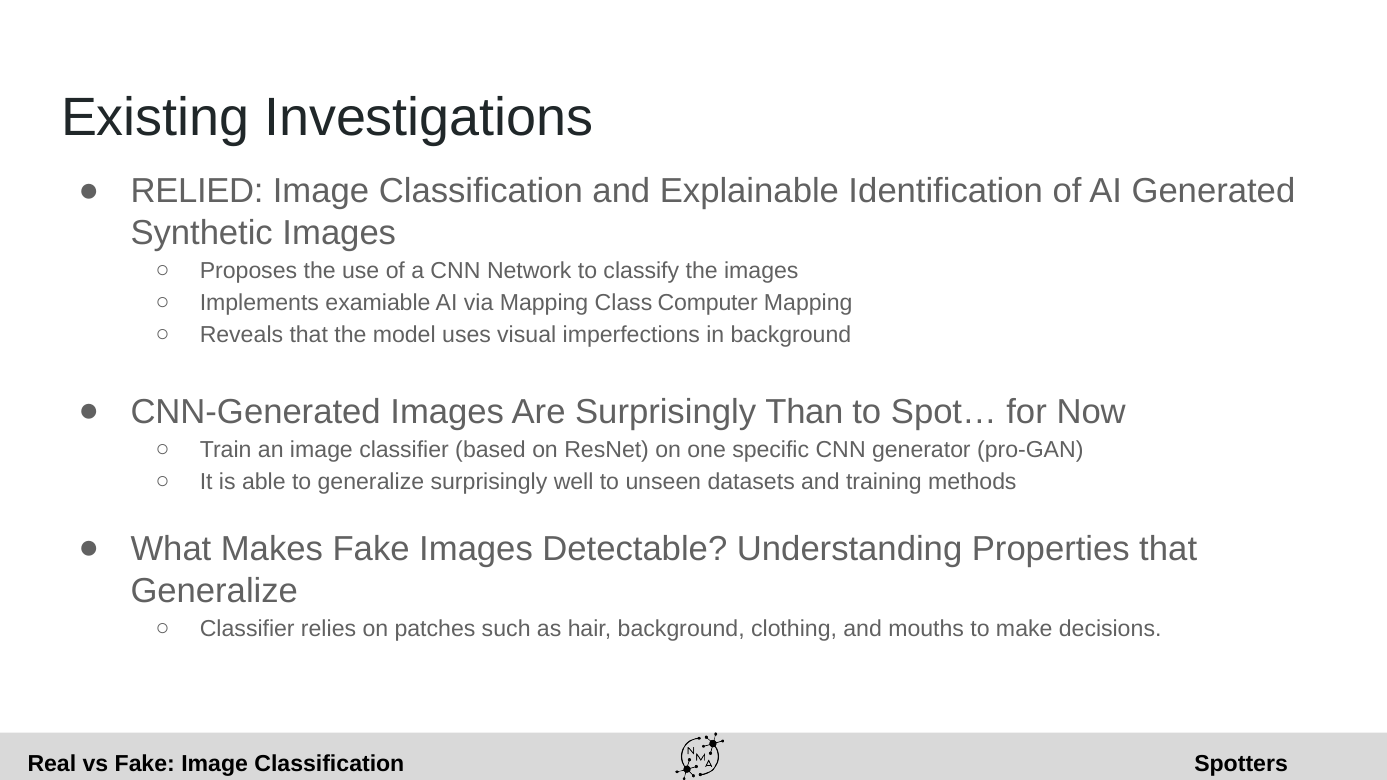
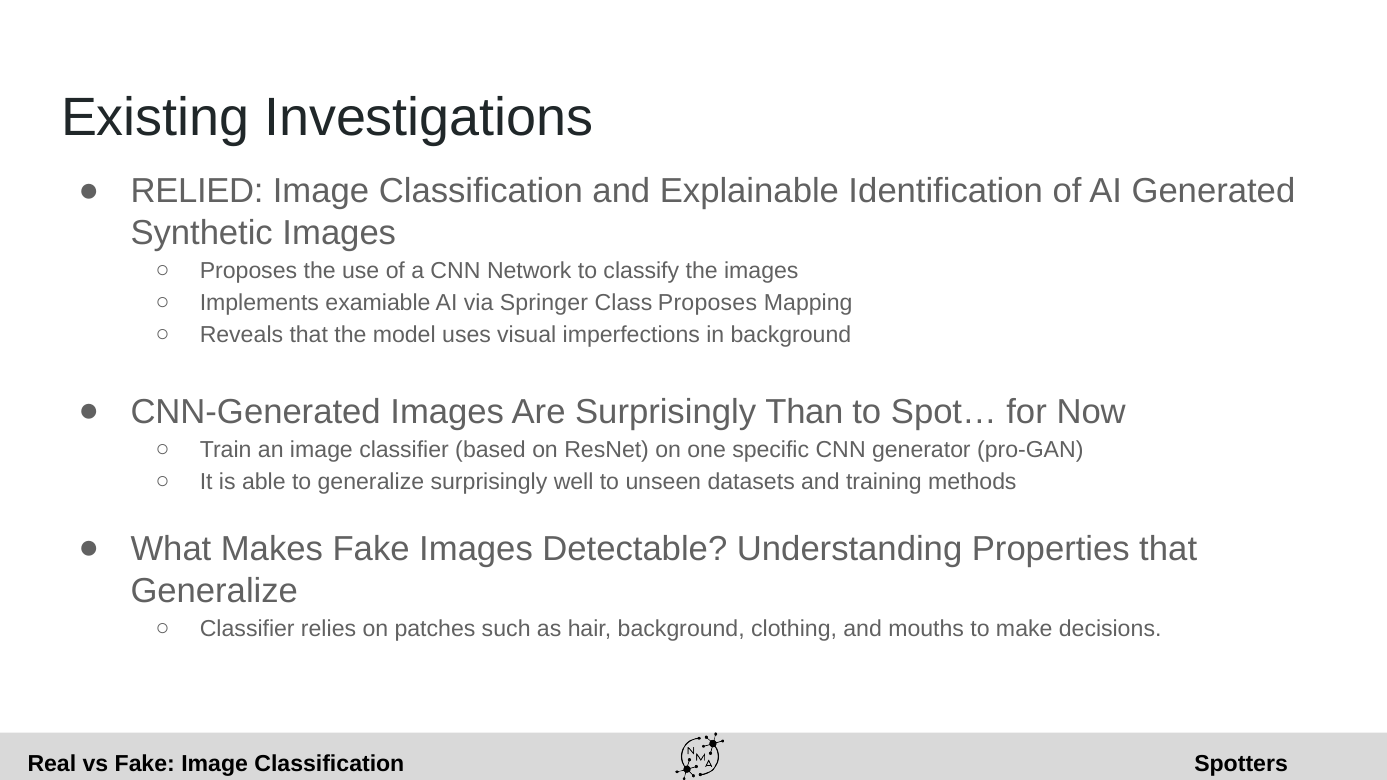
via Mapping: Mapping -> Springer (544, 303)
Class Computer: Computer -> Proposes (708, 303)
